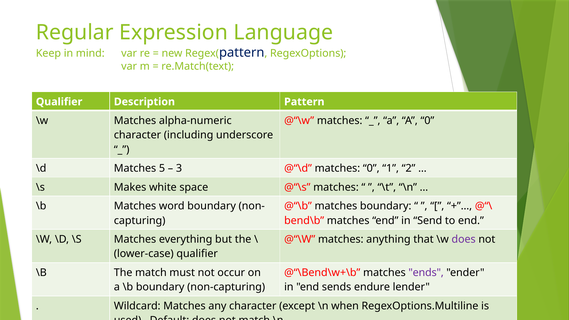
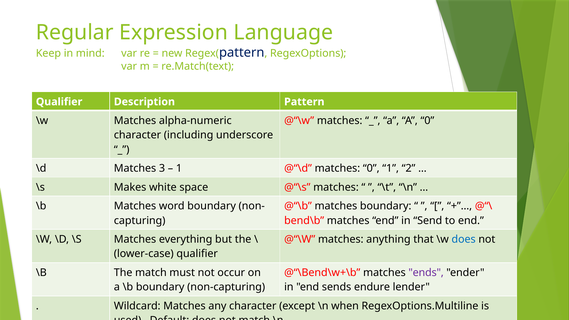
5: 5 -> 3 (162, 168)
3: 3 -> 1 (179, 168)
does colour: purple -> blue (464, 239)
